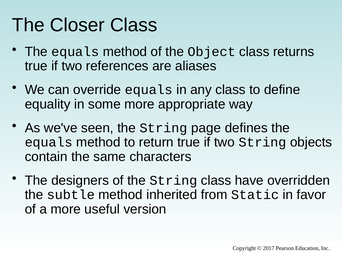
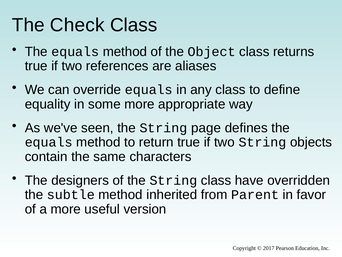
Closer: Closer -> Check (77, 25)
Static: Static -> Parent (255, 194)
